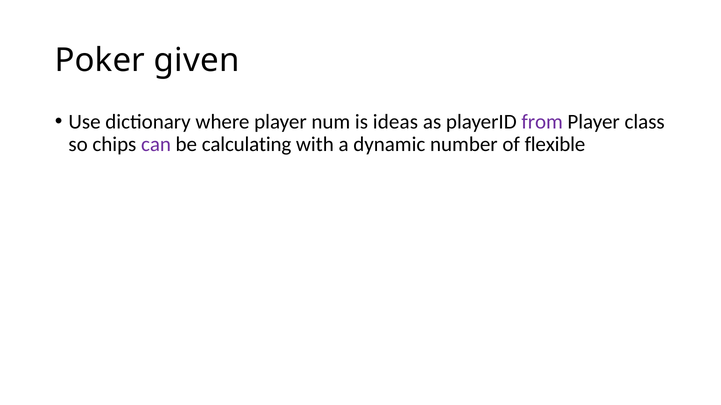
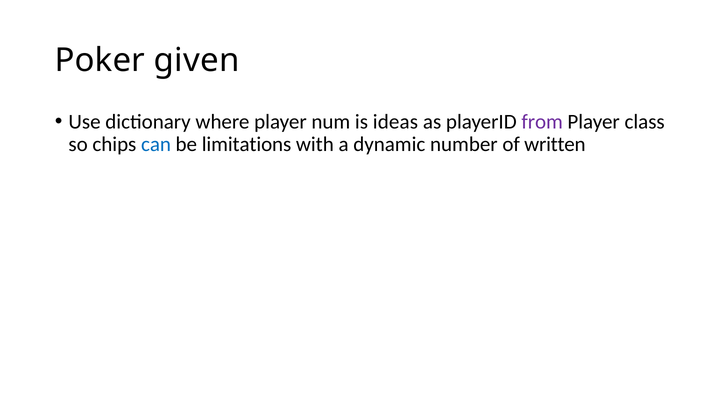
can colour: purple -> blue (156, 145)
calculating: calculating -> limitations (247, 145)
flexible: flexible -> written (555, 145)
